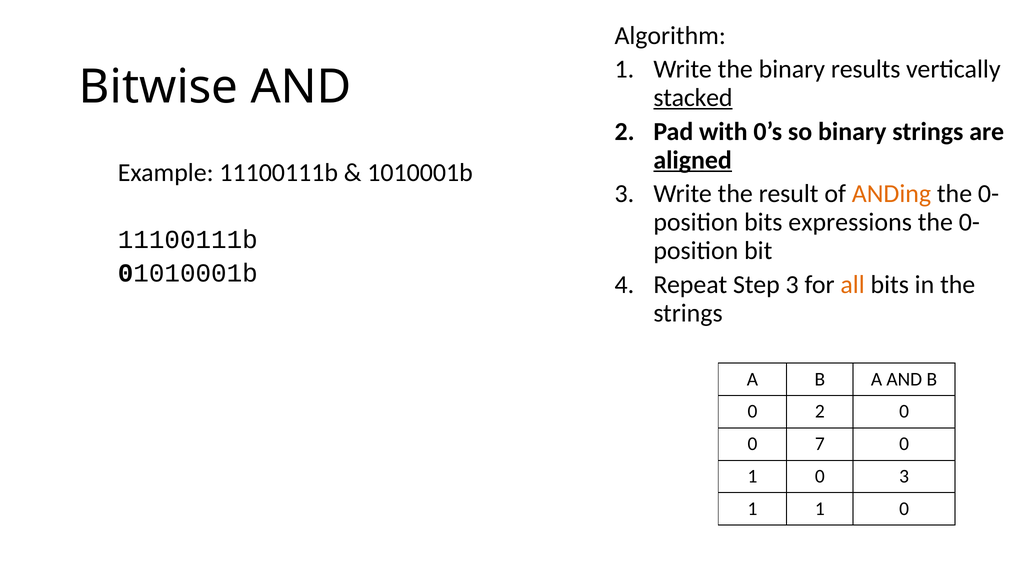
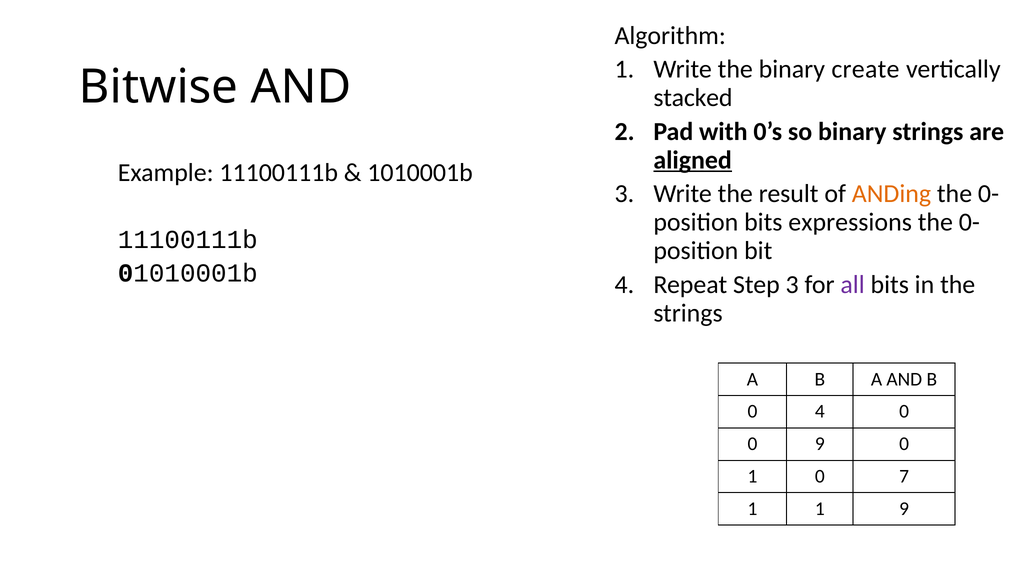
results: results -> create (865, 69)
stacked underline: present -> none (693, 98)
all colour: orange -> purple (853, 285)
0 2: 2 -> 4 (820, 411)
0 7: 7 -> 9 (820, 444)
0 3: 3 -> 7 (904, 476)
1 1 0: 0 -> 9 (904, 508)
